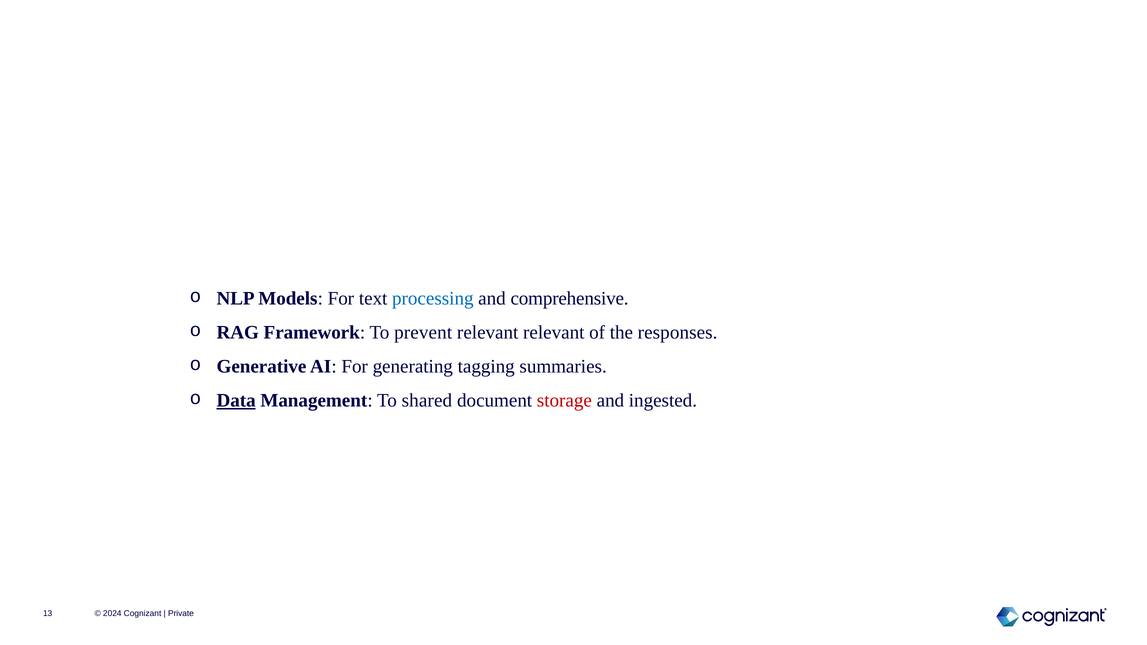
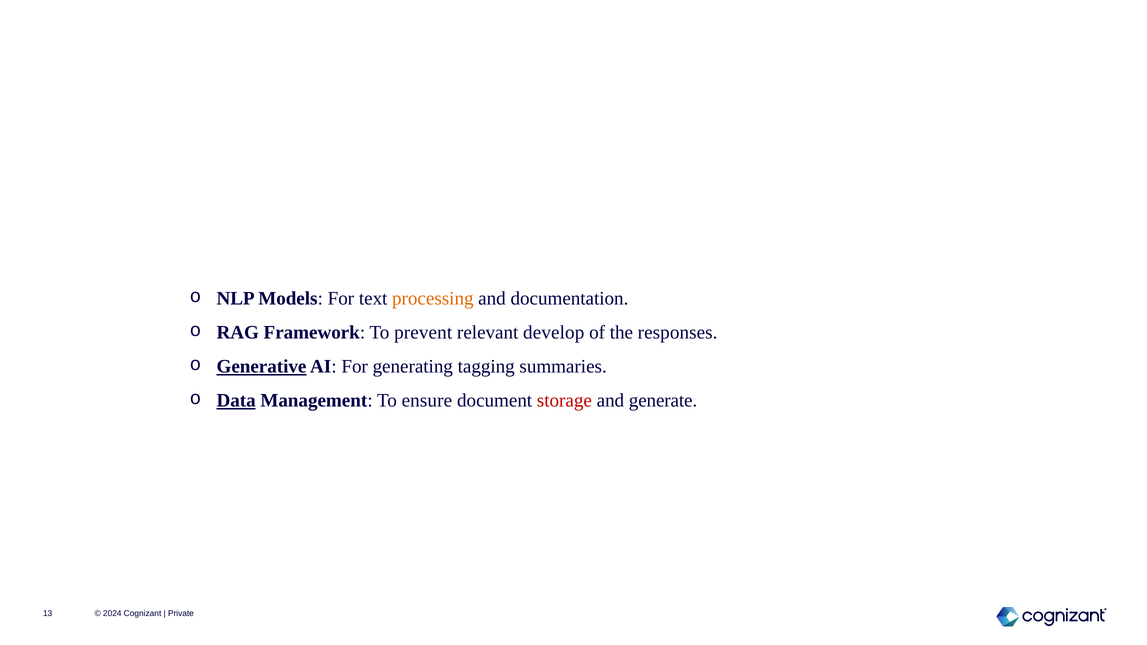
processing colour: blue -> orange (433, 299)
comprehensive: comprehensive -> documentation (569, 299)
relevant relevant: relevant -> develop (554, 333)
Generative underline: none -> present (262, 367)
shared: shared -> ensure (427, 401)
ingested: ingested -> generate (663, 401)
